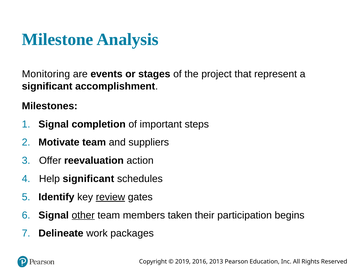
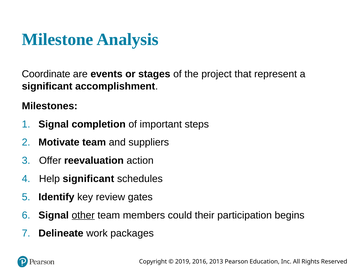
Monitoring: Monitoring -> Coordinate (46, 74)
review underline: present -> none (110, 197)
taken: taken -> could (180, 215)
